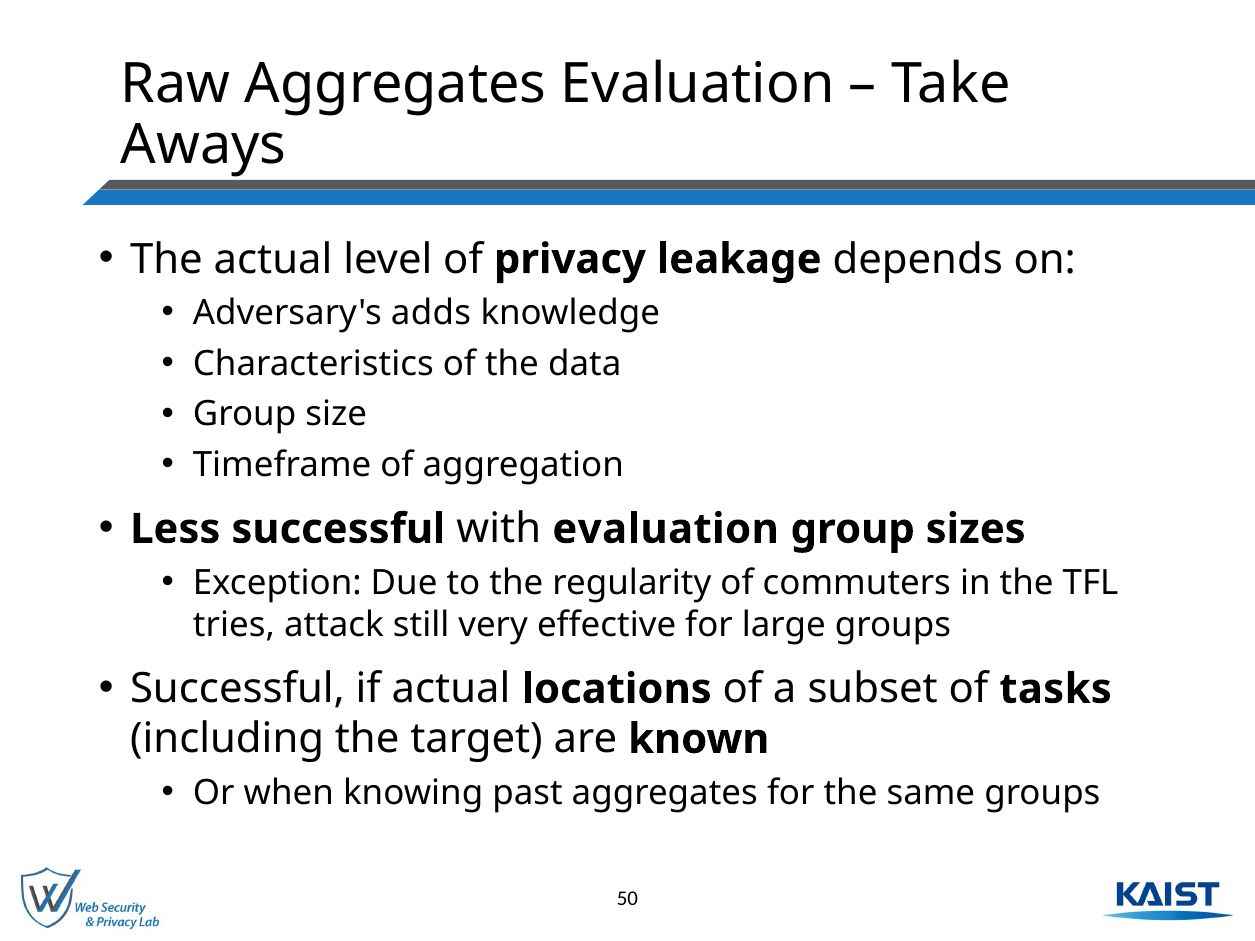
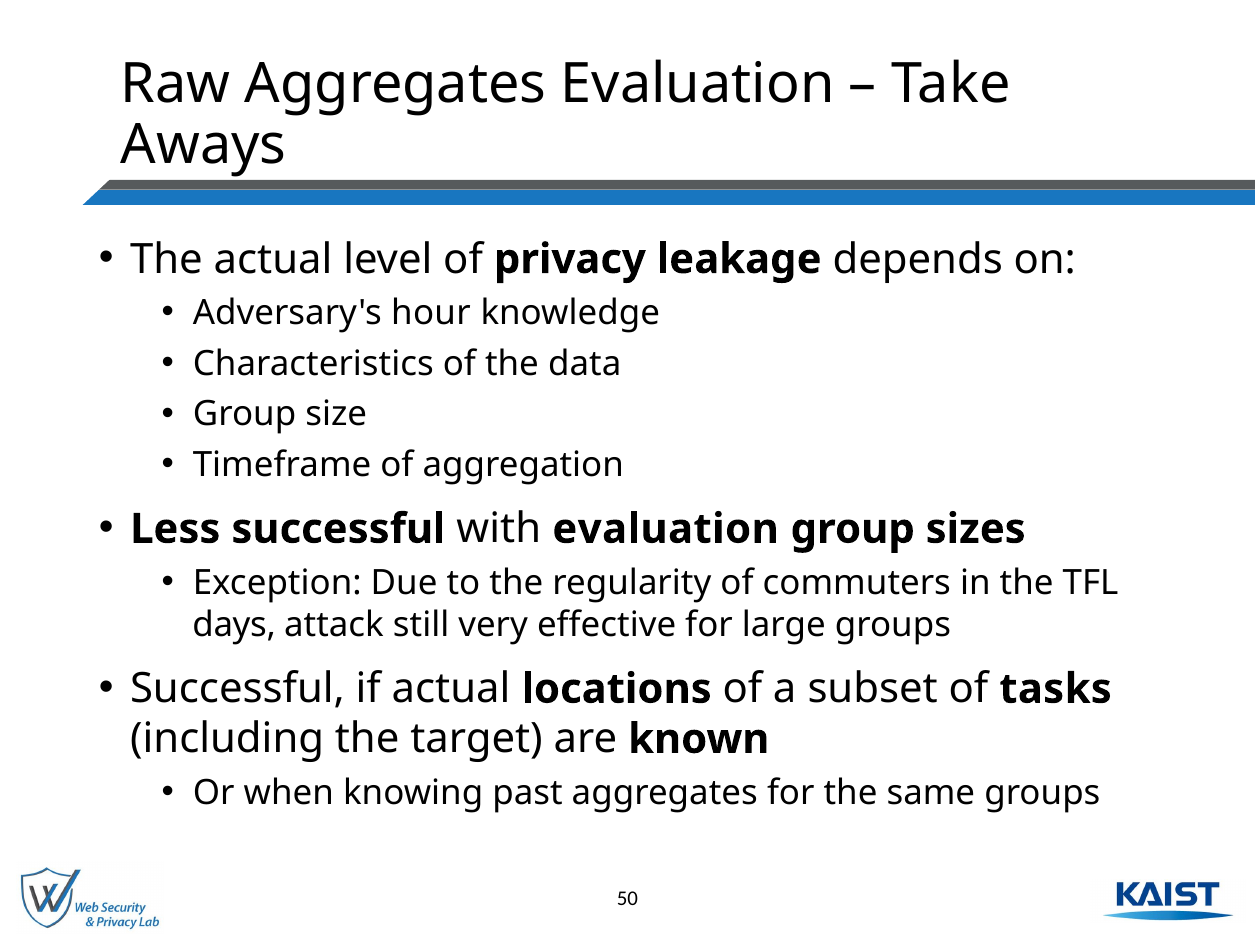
adds: adds -> hour (431, 314)
tries: tries -> days (234, 625)
